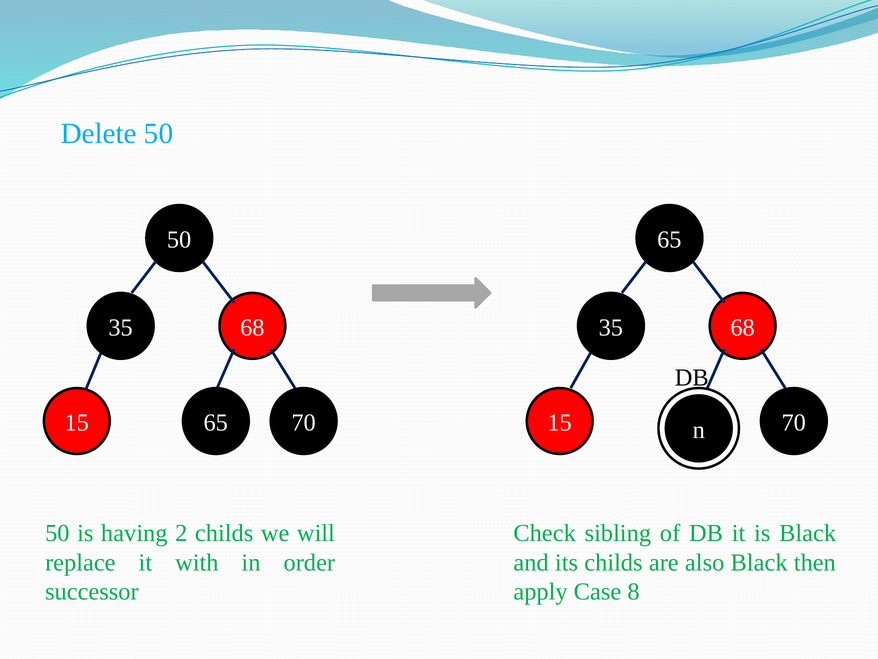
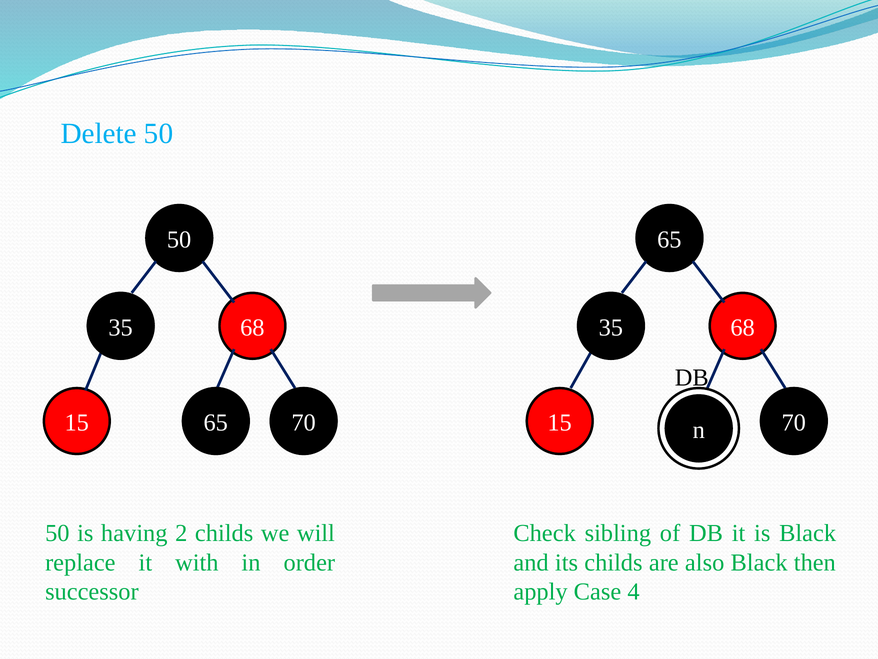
8: 8 -> 4 (633, 591)
